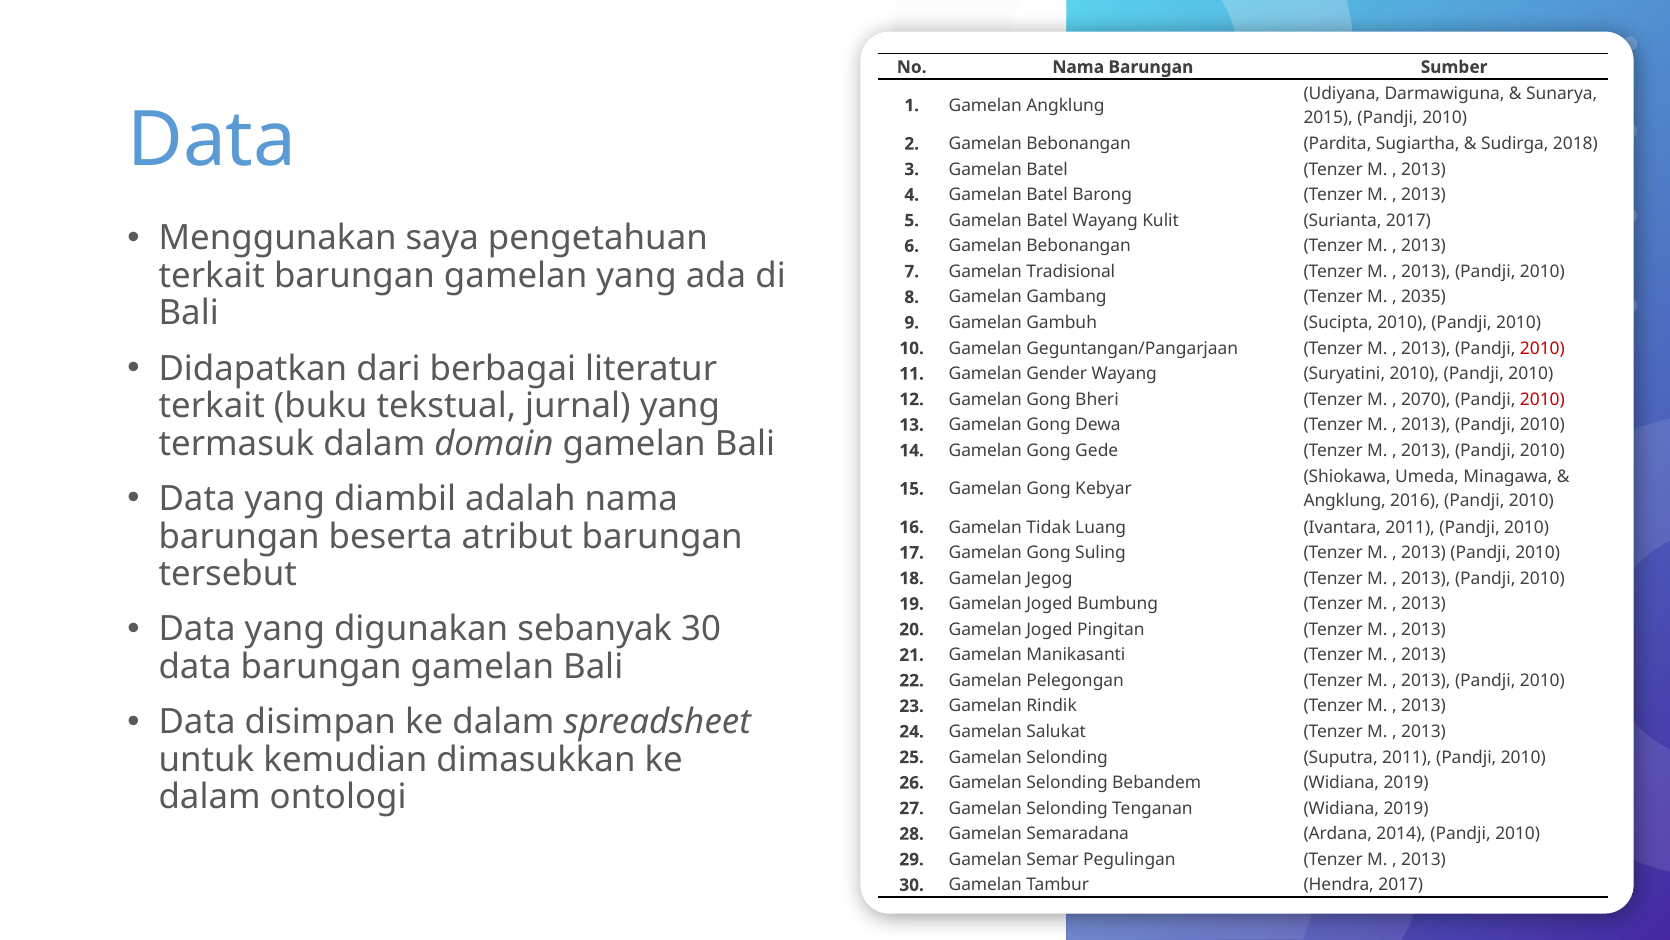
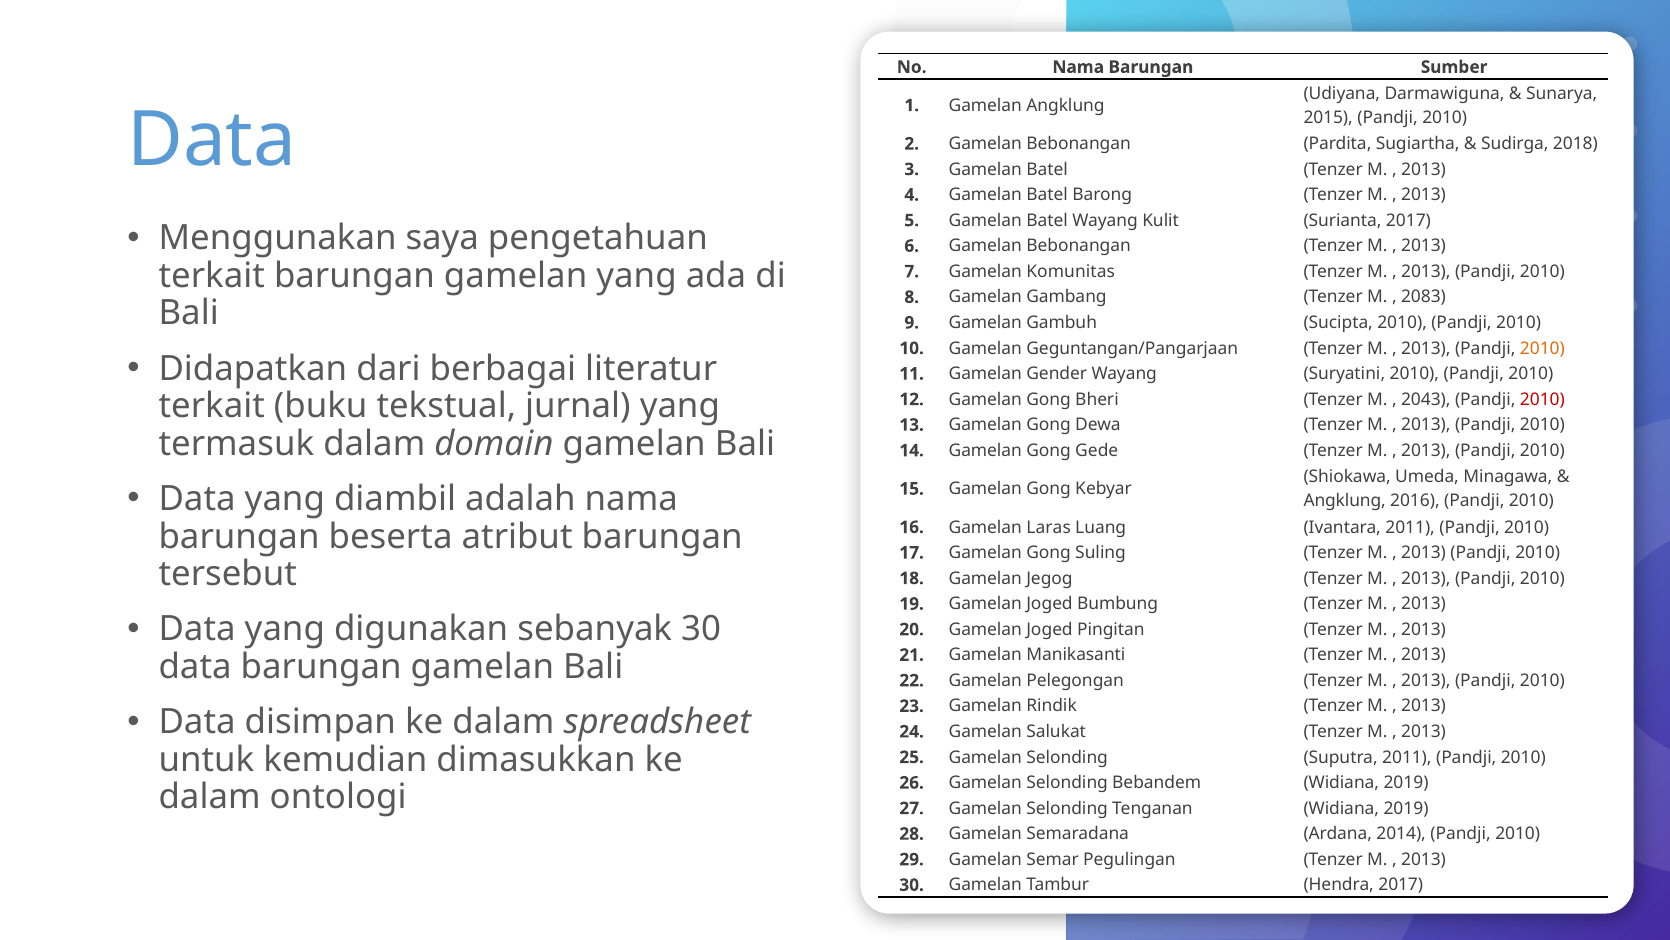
Tradisional: Tradisional -> Komunitas (1071, 271)
2035: 2035 -> 2083 (1423, 297)
2010 colour: red -> orange (1542, 348)
2070: 2070 -> 2043 (1426, 399)
Tidak: Tidak -> Laras (1049, 527)
